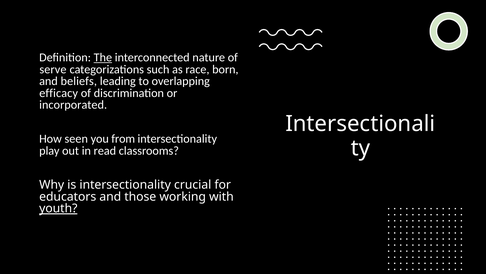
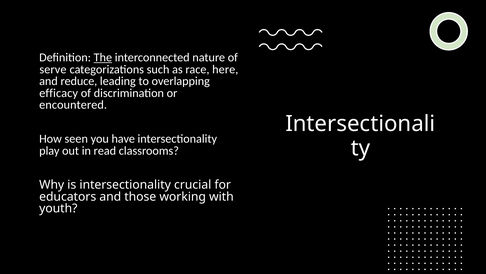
born: born -> here (225, 69)
beliefs: beliefs -> reduce (79, 81)
incorporated: incorporated -> encountered (73, 105)
from: from -> have (123, 139)
youth underline: present -> none (58, 208)
